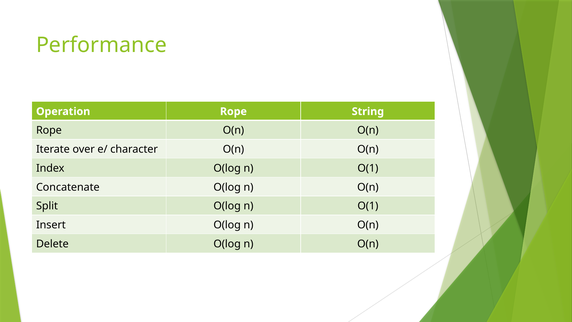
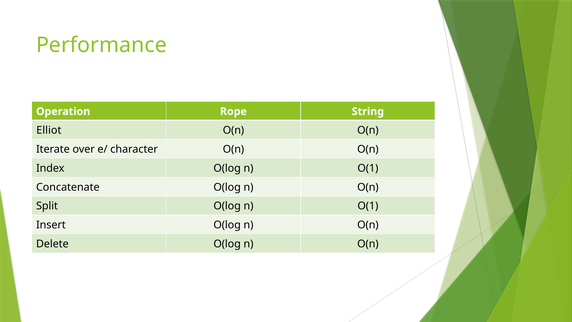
Rope: Rope -> Elliot (49, 130)
